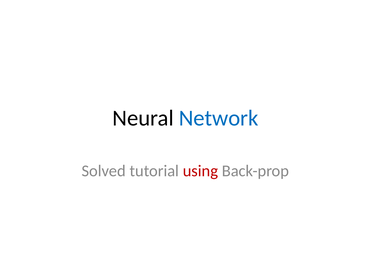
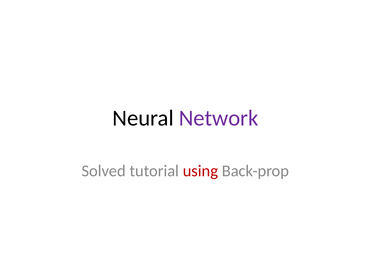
Network colour: blue -> purple (219, 118)
